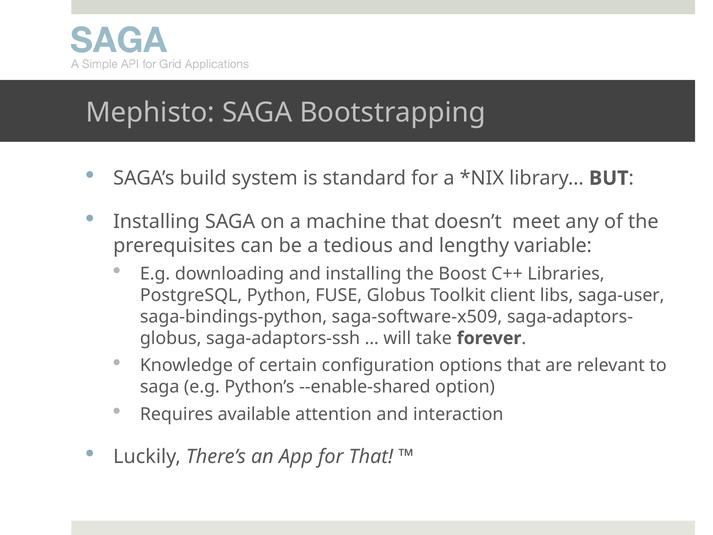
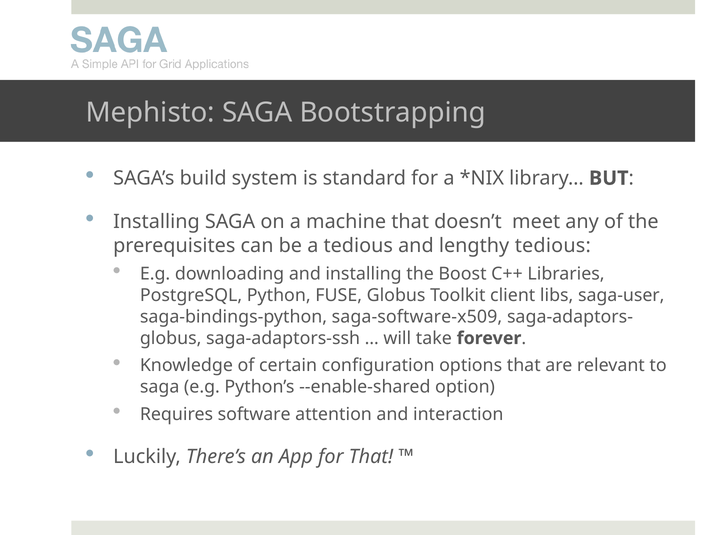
lengthy variable: variable -> tedious (553, 246)
available: available -> software (254, 414)
